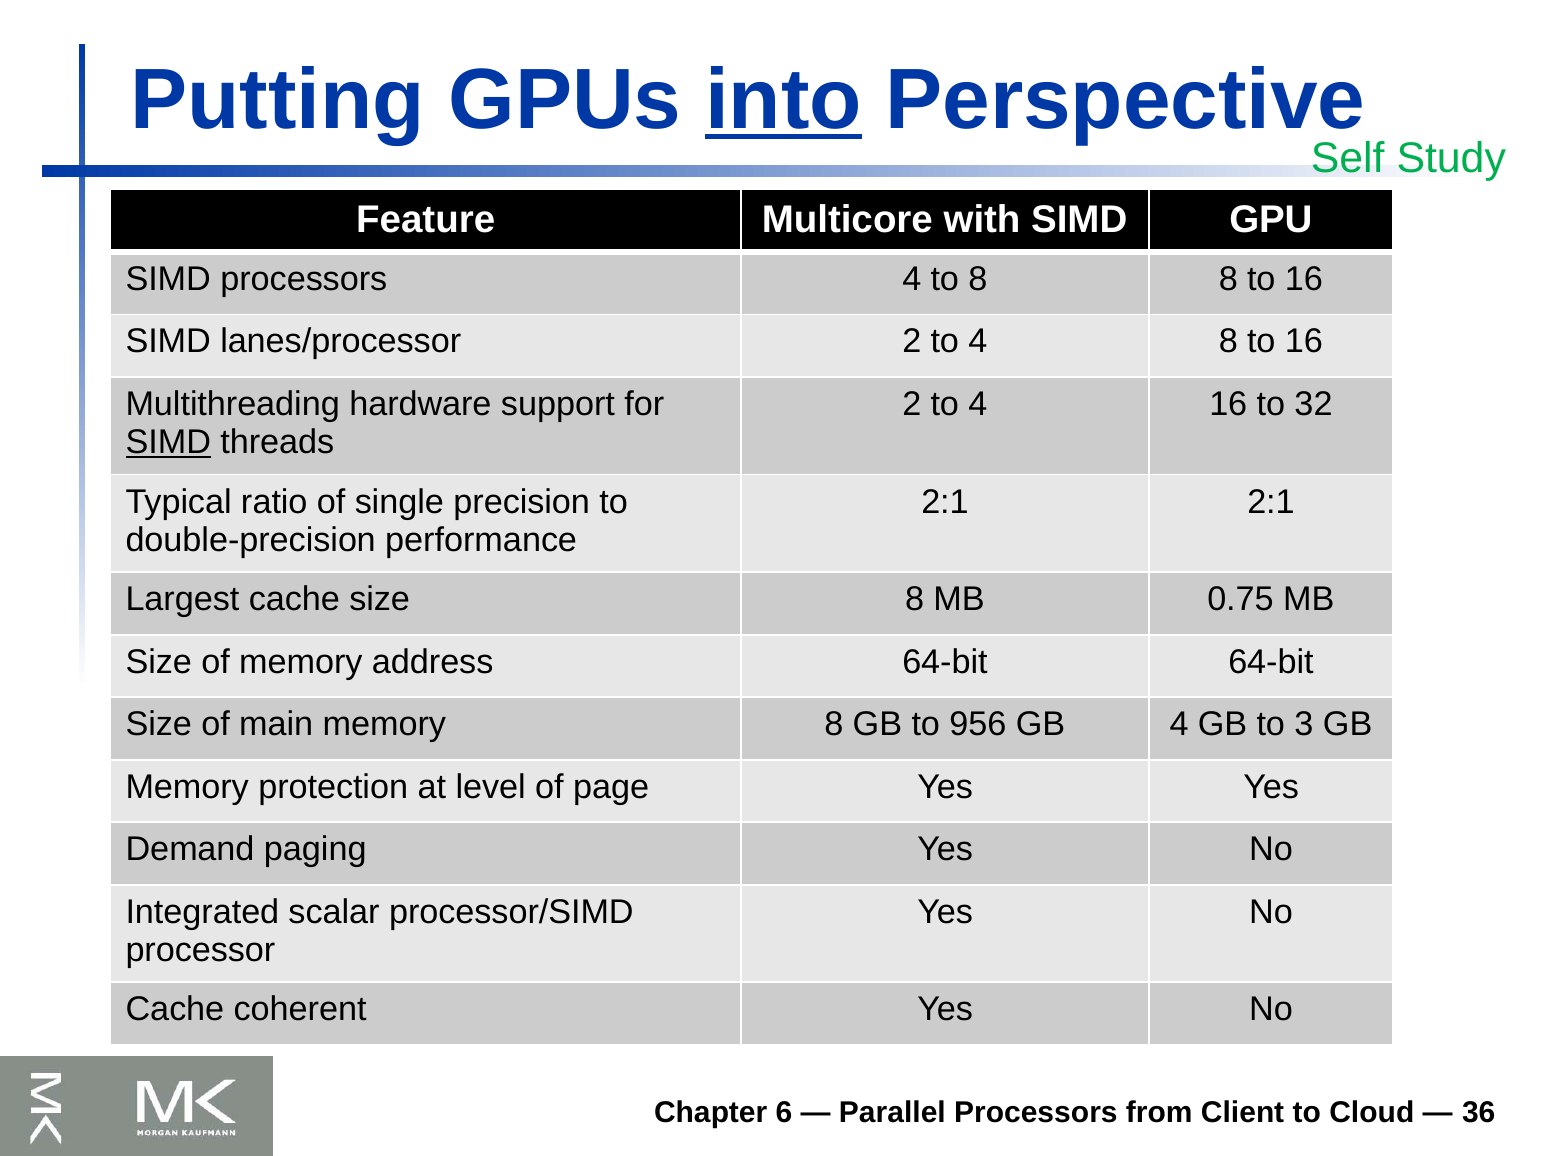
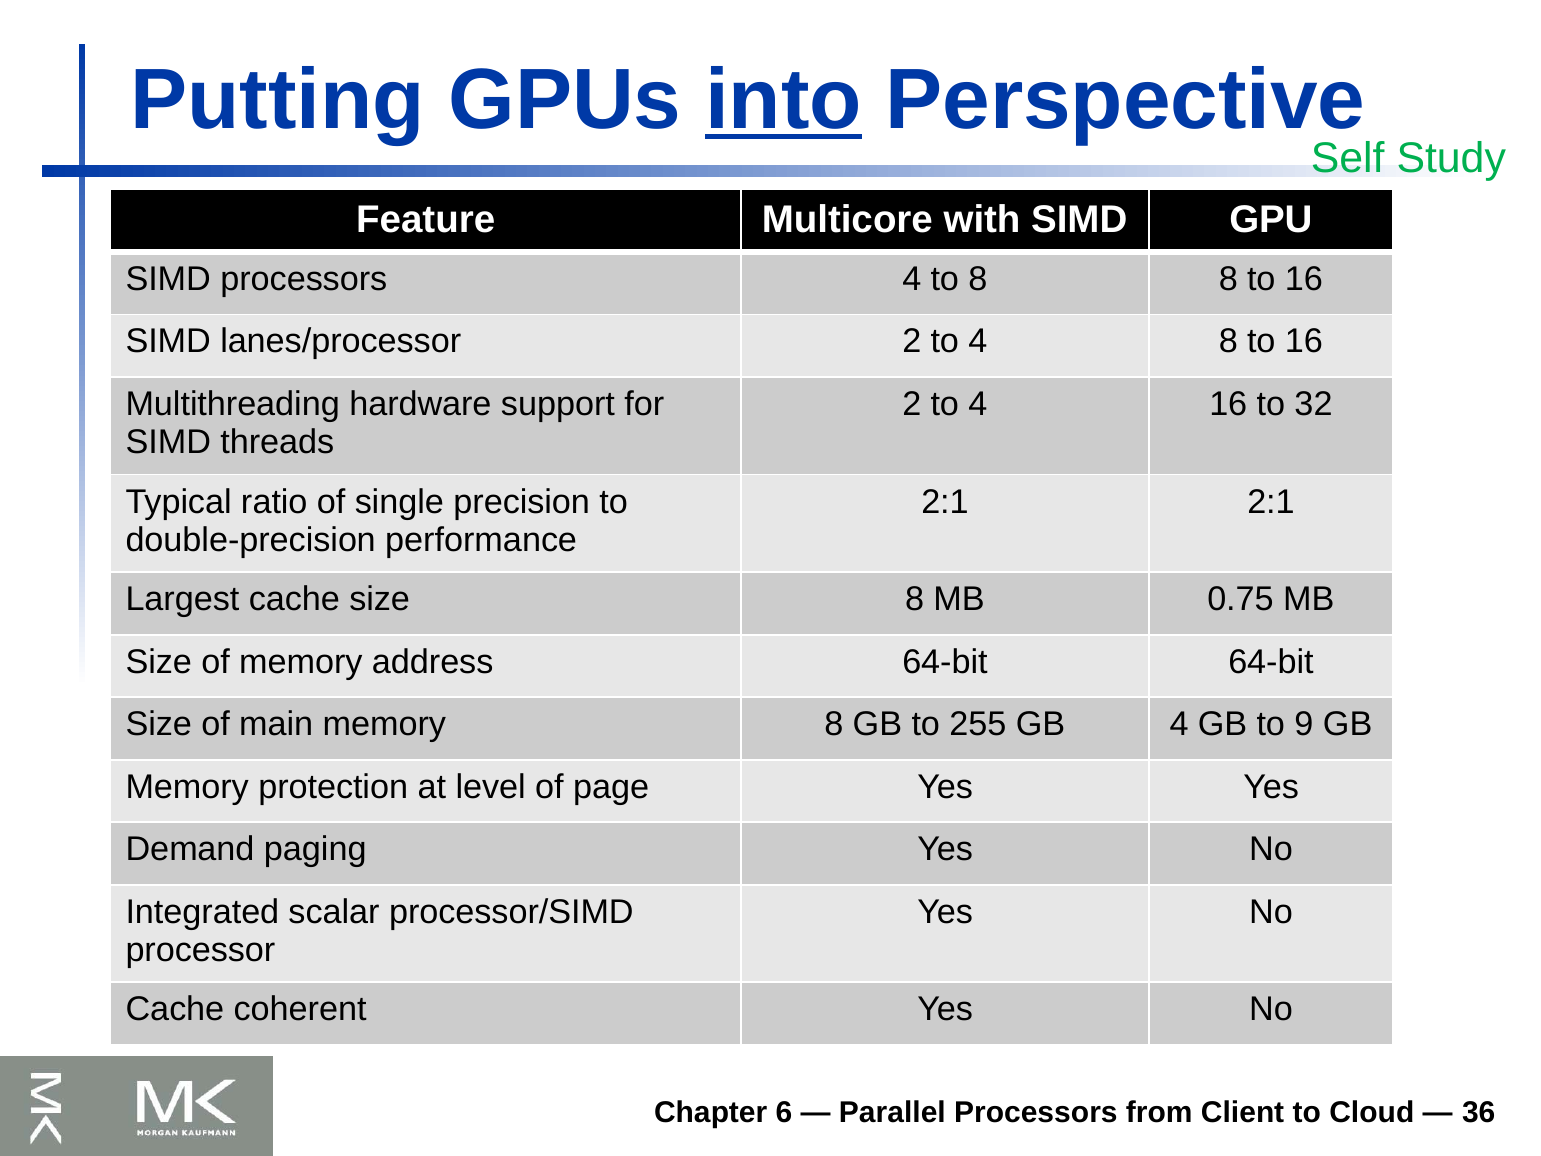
SIMD underline: present -> none (168, 442)
956: 956 -> 255 (978, 724)
3: 3 -> 9 (1304, 724)
